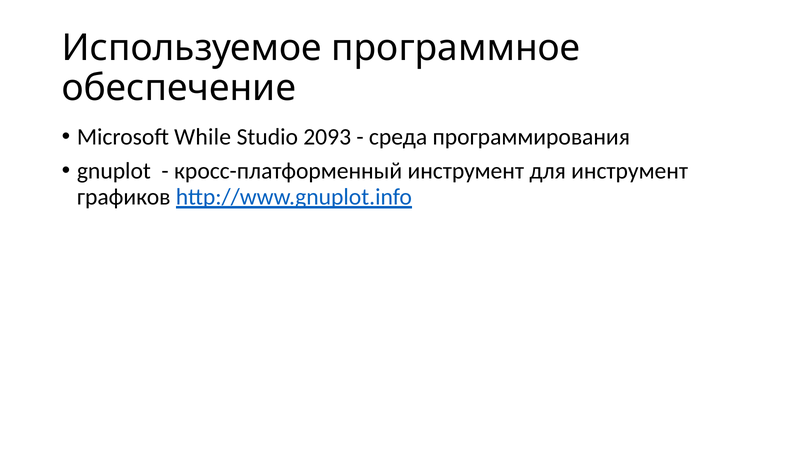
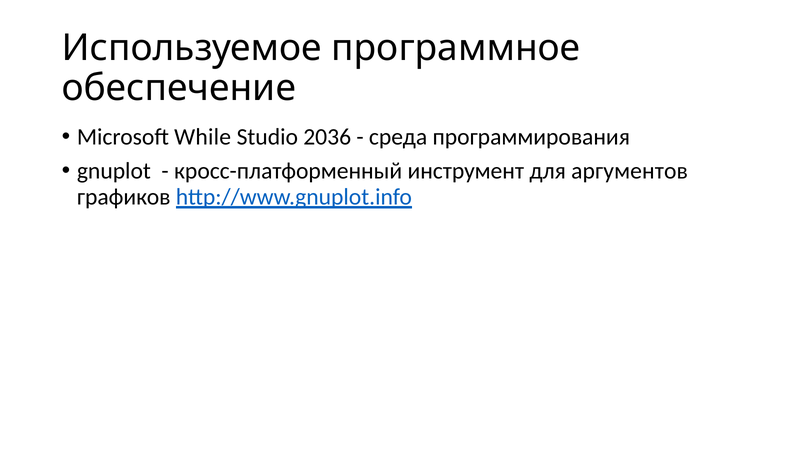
2093: 2093 -> 2036 (327, 137)
для инструмент: инструмент -> аргументов (630, 171)
